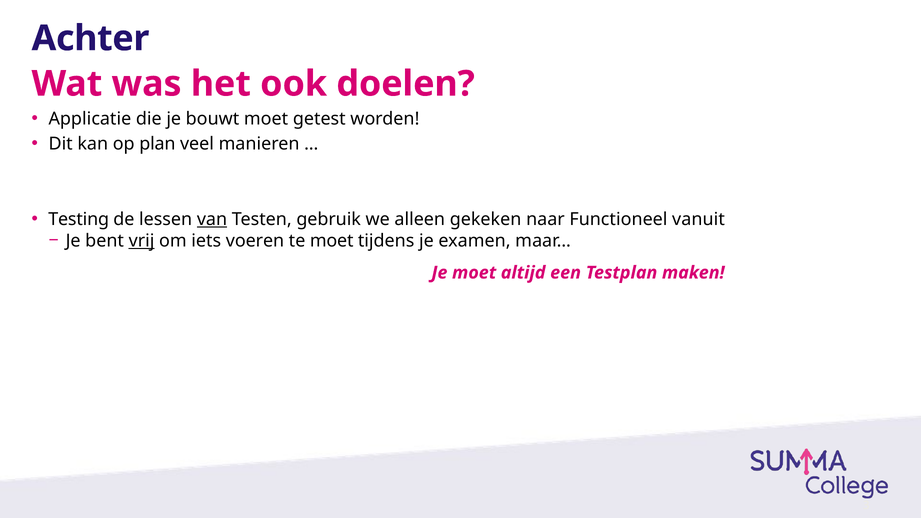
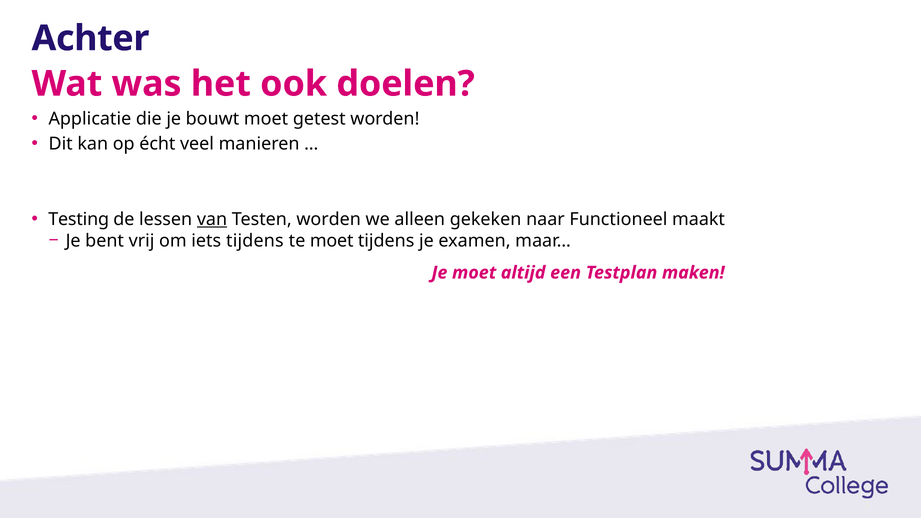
plan: plan -> écht (157, 144)
Testen gebruik: gebruik -> worden (329, 219)
vanuit: vanuit -> maakt (699, 219)
vrij underline: present -> none (142, 241)
iets voeren: voeren -> tijdens (255, 241)
